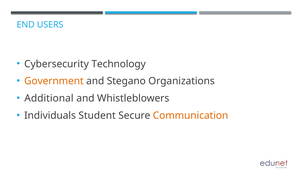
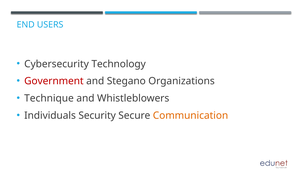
Government colour: orange -> red (54, 81)
Additional: Additional -> Technique (49, 98)
Student: Student -> Security (97, 116)
